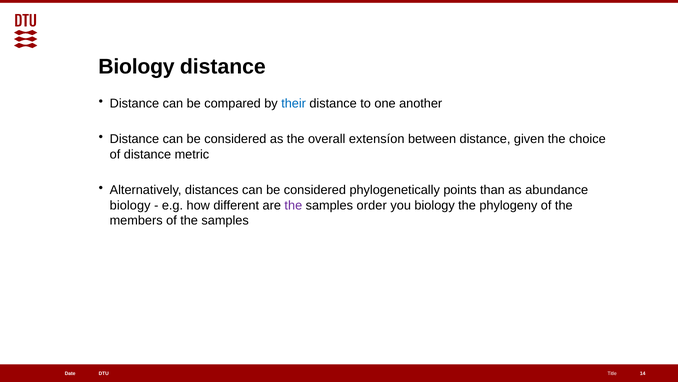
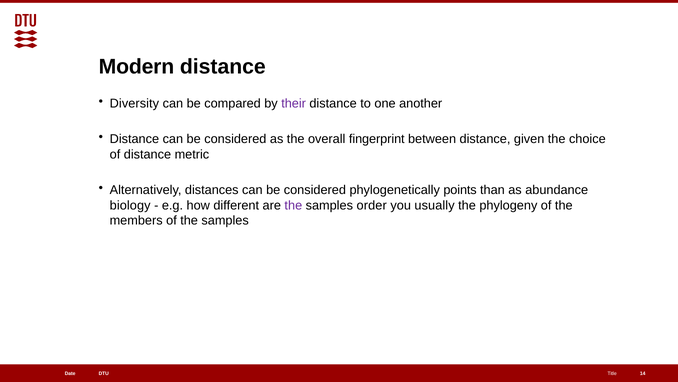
Biology: Biology -> Modern (136, 67)
Distance: Distance -> Diversity (134, 103)
their colour: blue -> purple (294, 103)
extensíon: extensíon -> fingerprint (377, 139)
you biology: biology -> usually (435, 205)
